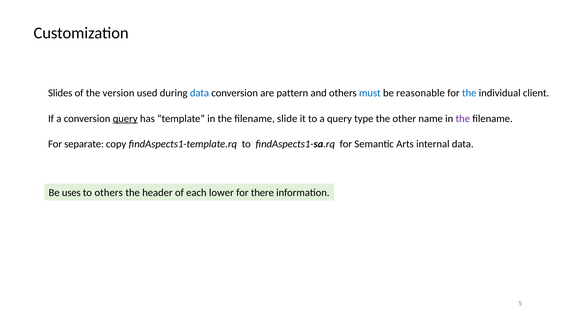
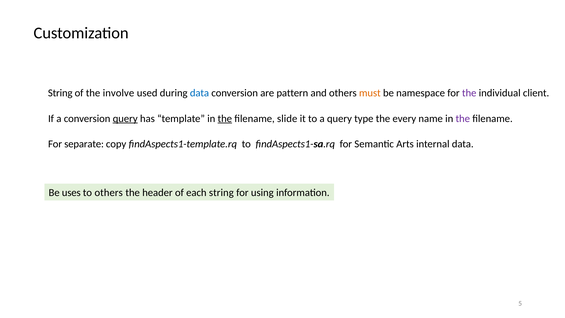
Slides: Slides -> String (60, 93)
version: version -> involve (119, 93)
must colour: blue -> orange (370, 93)
reasonable: reasonable -> namespace (421, 93)
the colour: blue -> purple (469, 93)
the underline: none -> present (225, 118)
other: other -> every (404, 118)
each lower: lower -> string (221, 193)
there: there -> using (262, 193)
